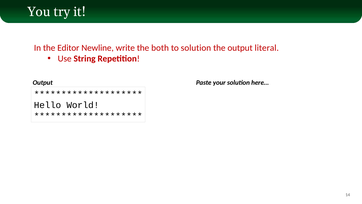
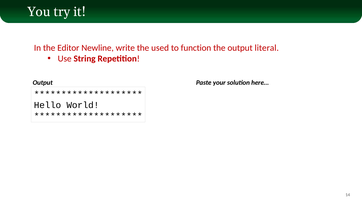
both: both -> used (160, 48)
to solution: solution -> function (196, 48)
